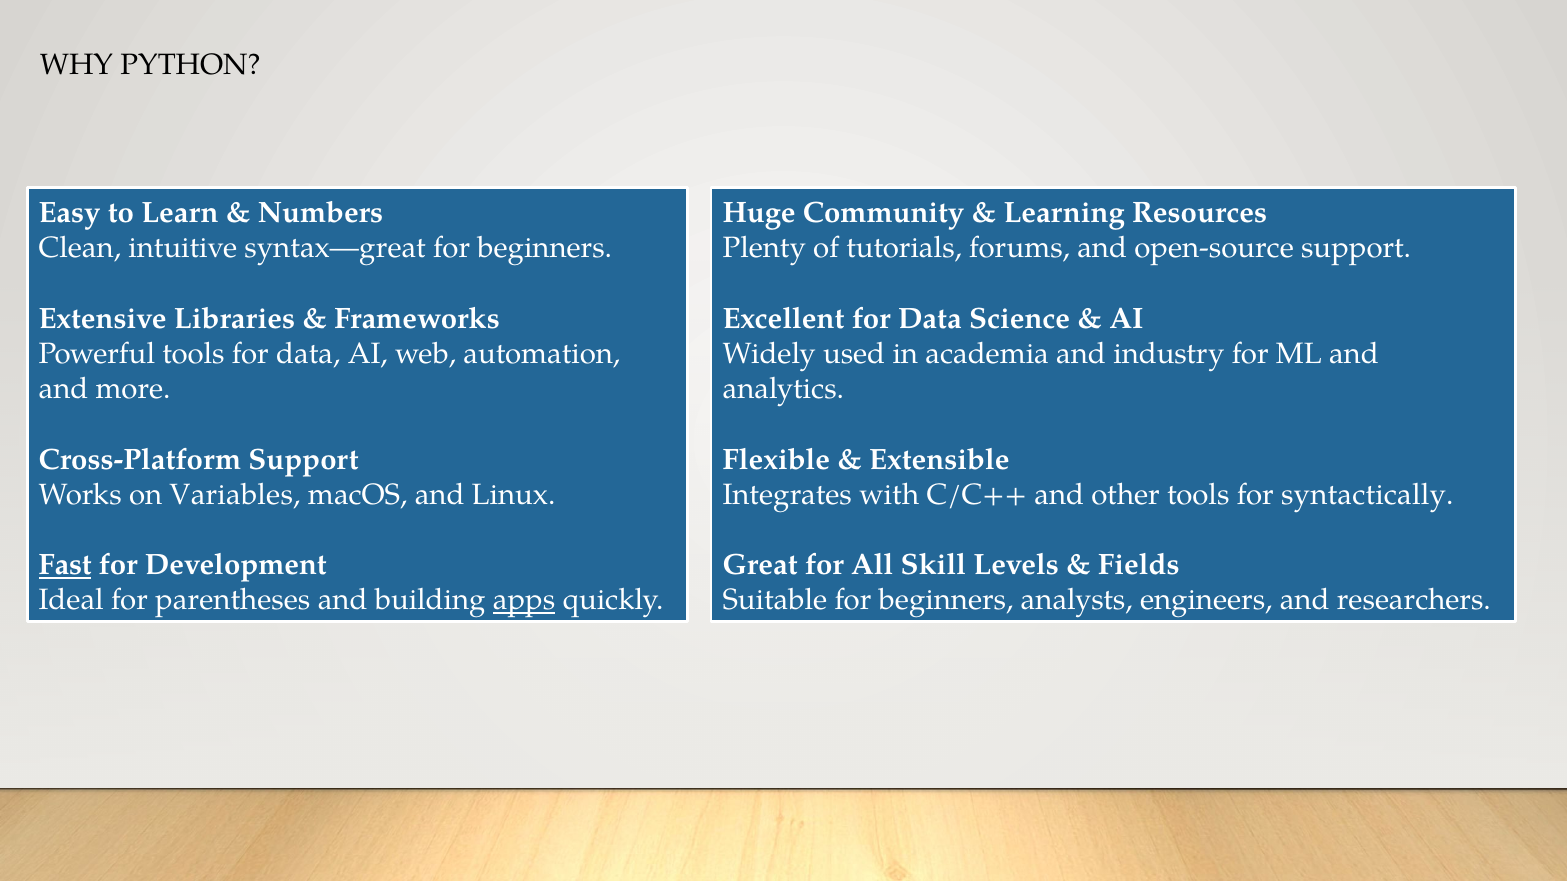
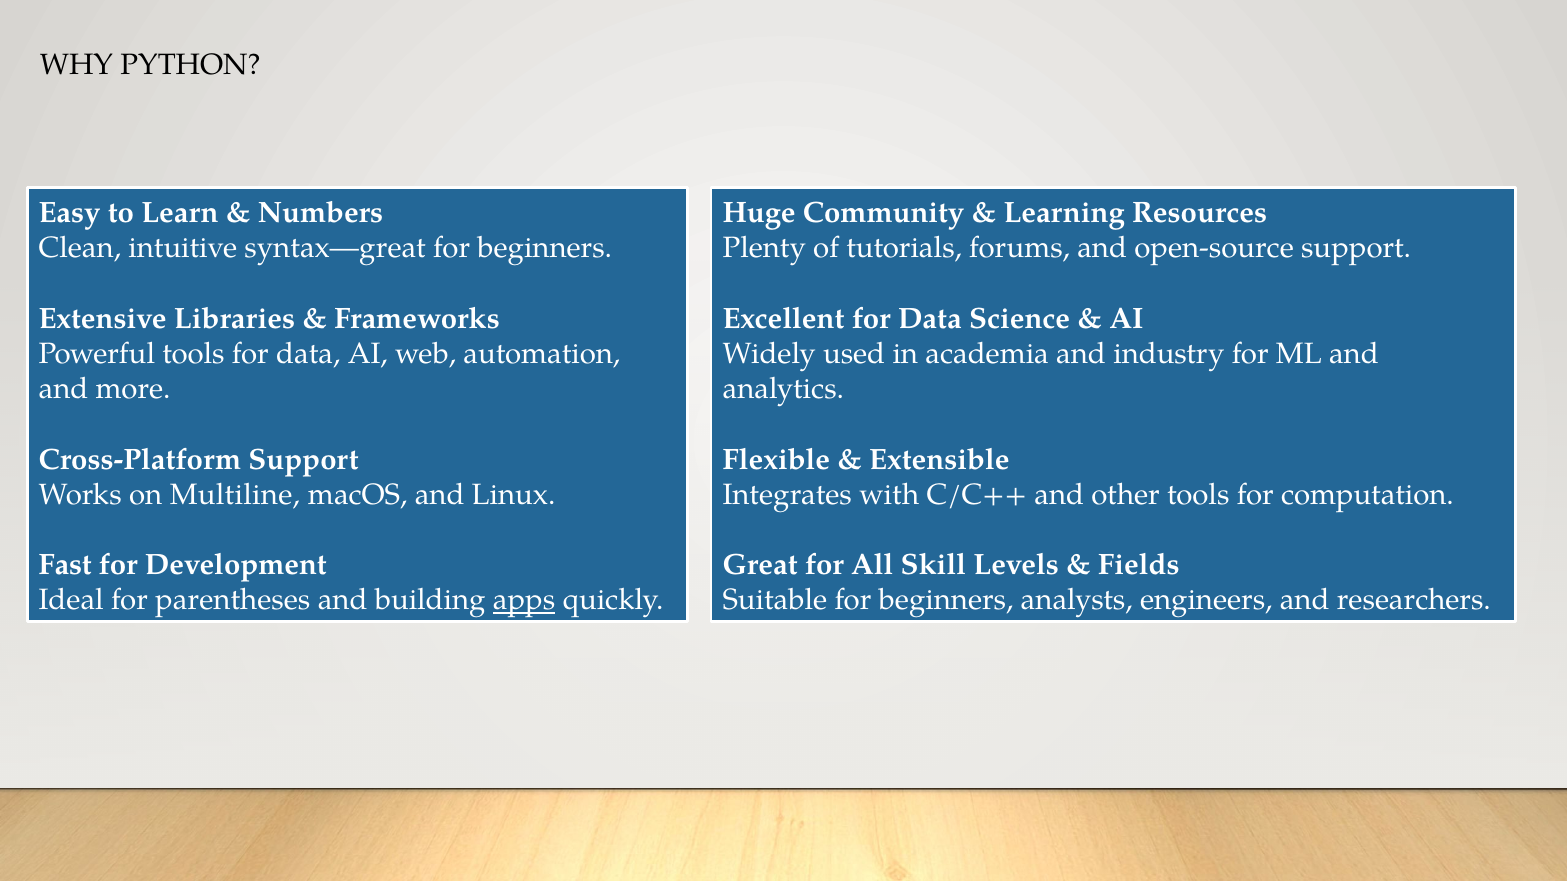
Variables: Variables -> Multiline (235, 495)
syntactically: syntactically -> computation (1367, 495)
Fast underline: present -> none (65, 565)
